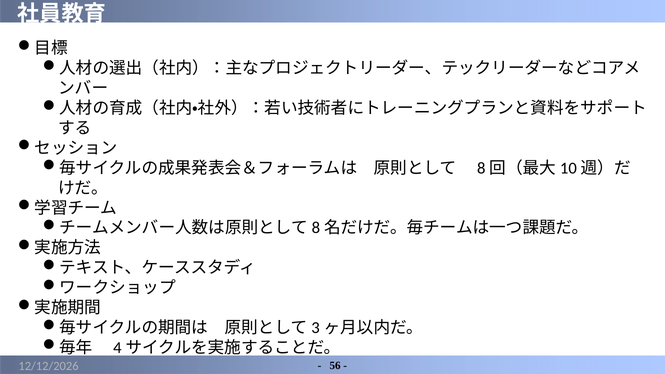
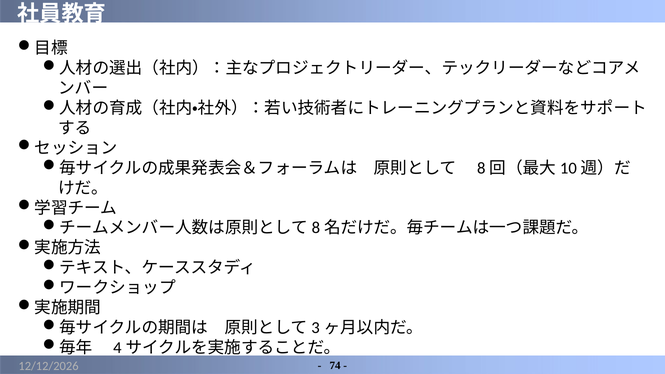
56: 56 -> 74 (335, 366)
